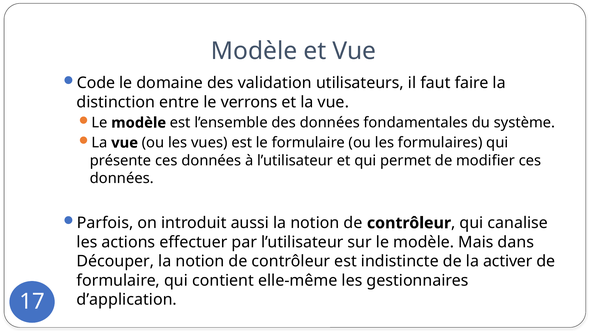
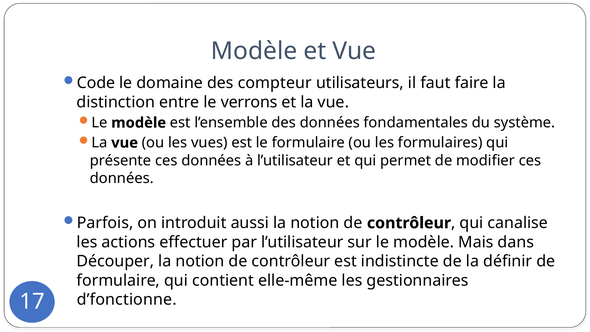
validation: validation -> compteur (275, 83)
activer: activer -> définir (508, 261)
d’application: d’application -> d’fonctionne (127, 300)
